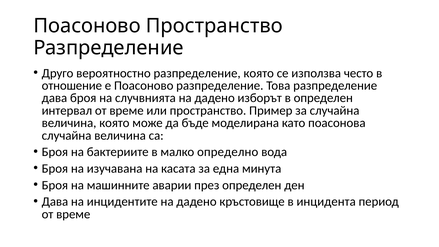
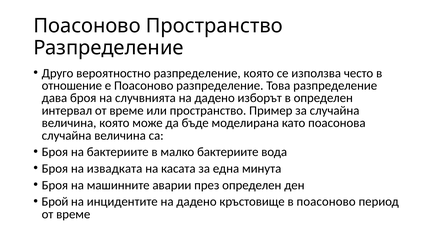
малко определно: определно -> бактериите (228, 152)
изучавана: изучавана -> извадката (115, 169)
Дава: Дава -> Брой (55, 202)
в инцидента: инцидента -> поасоново (326, 202)
